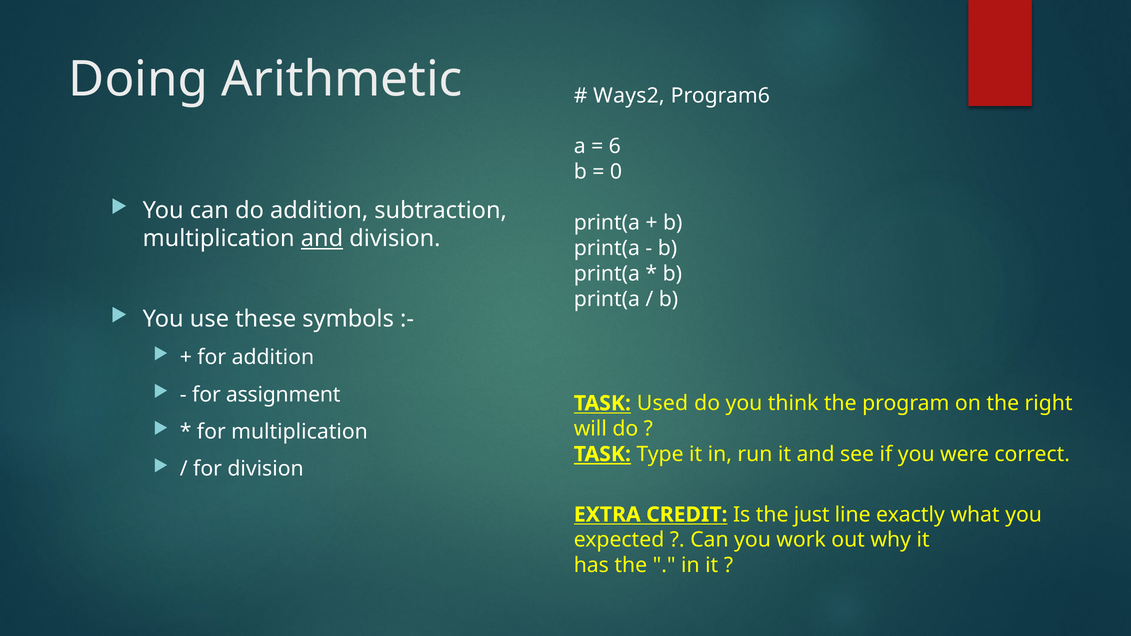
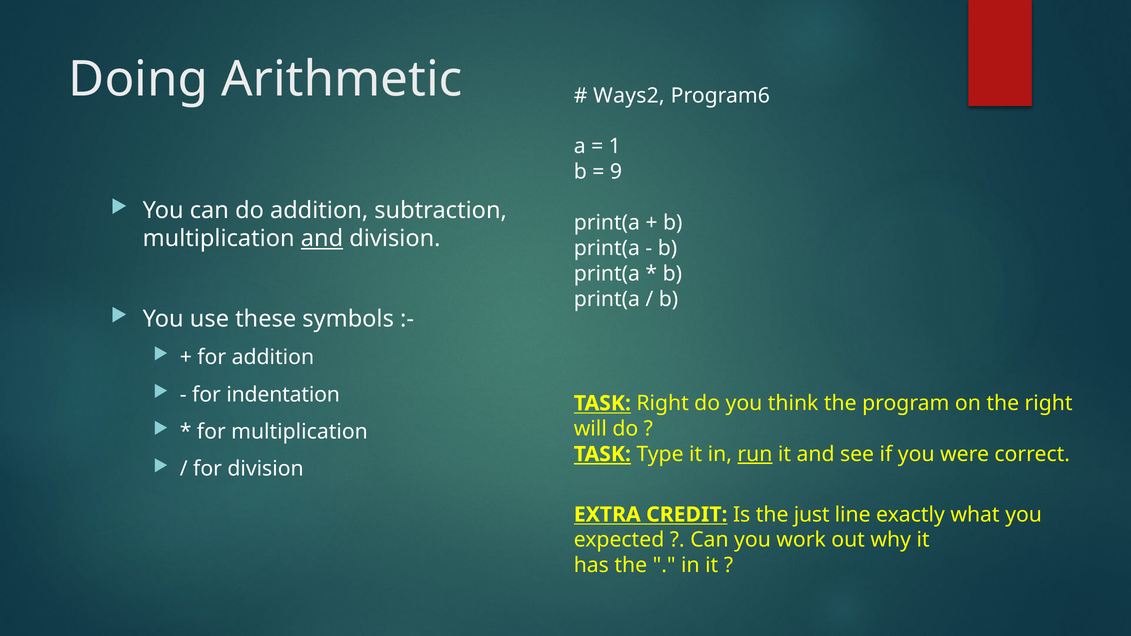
6: 6 -> 1 (615, 146)
0: 0 -> 9 (616, 172)
assignment: assignment -> indentation (283, 395)
TASK Used: Used -> Right (663, 403)
run underline: none -> present (755, 454)
